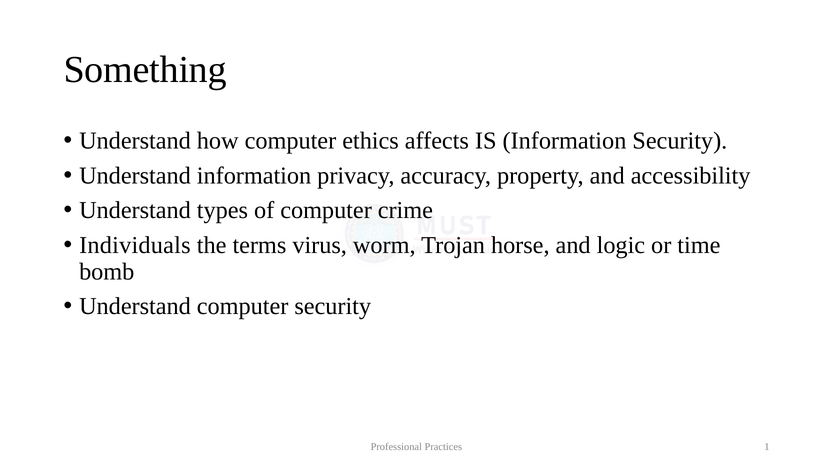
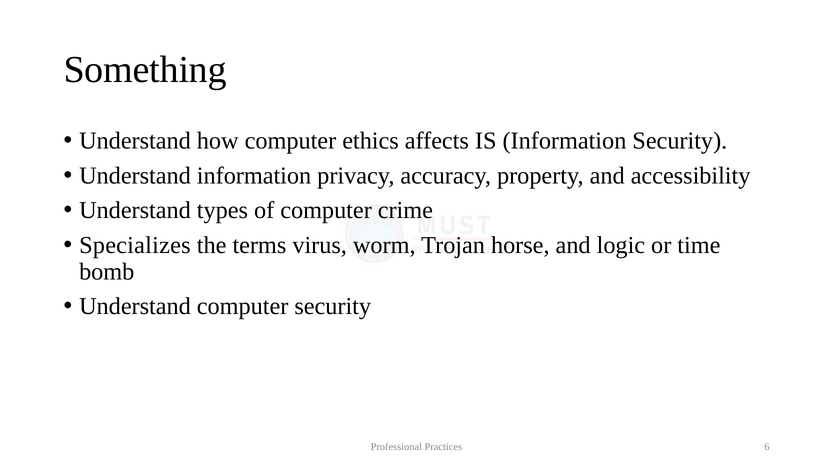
Individuals: Individuals -> Specializes (135, 246)
1: 1 -> 6 (767, 447)
